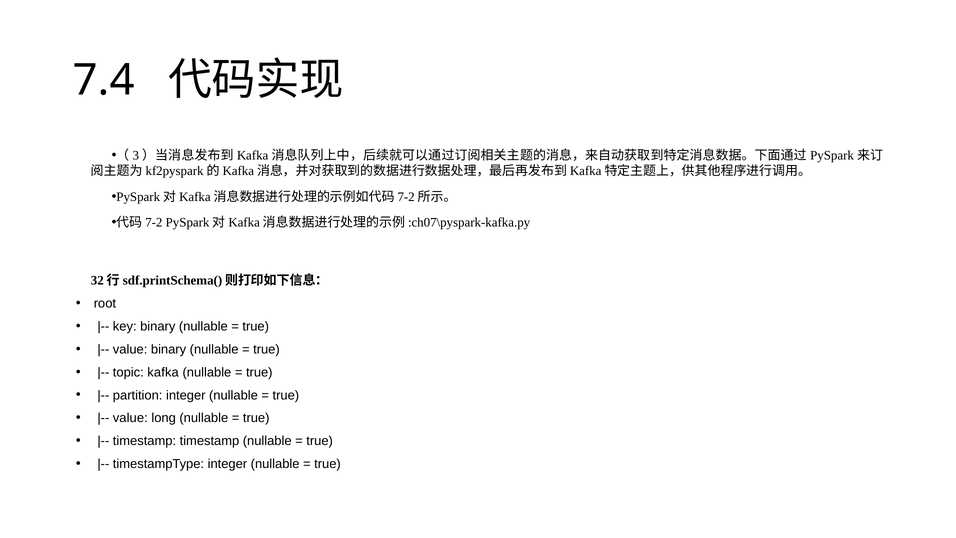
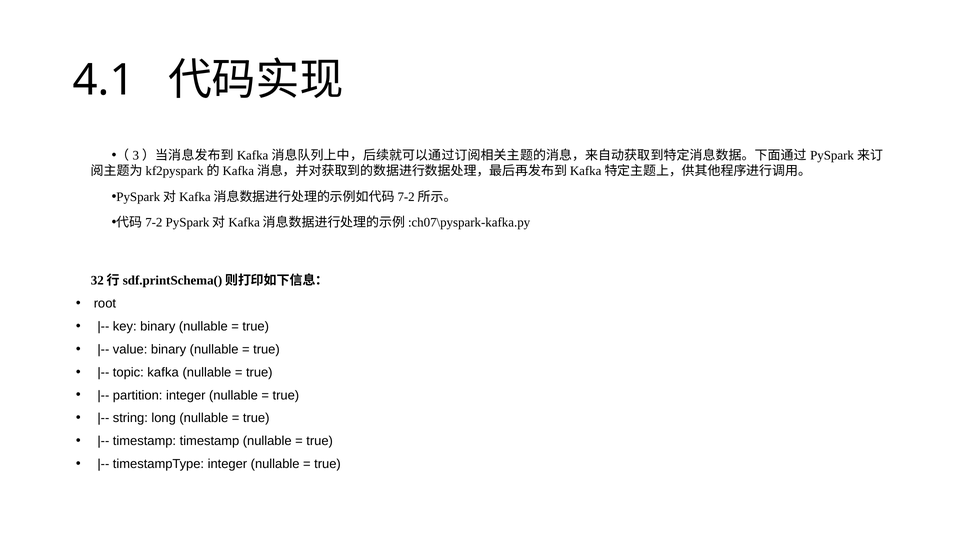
7.4: 7.4 -> 4.1 (104, 80)
value: value -> string (130, 418)
